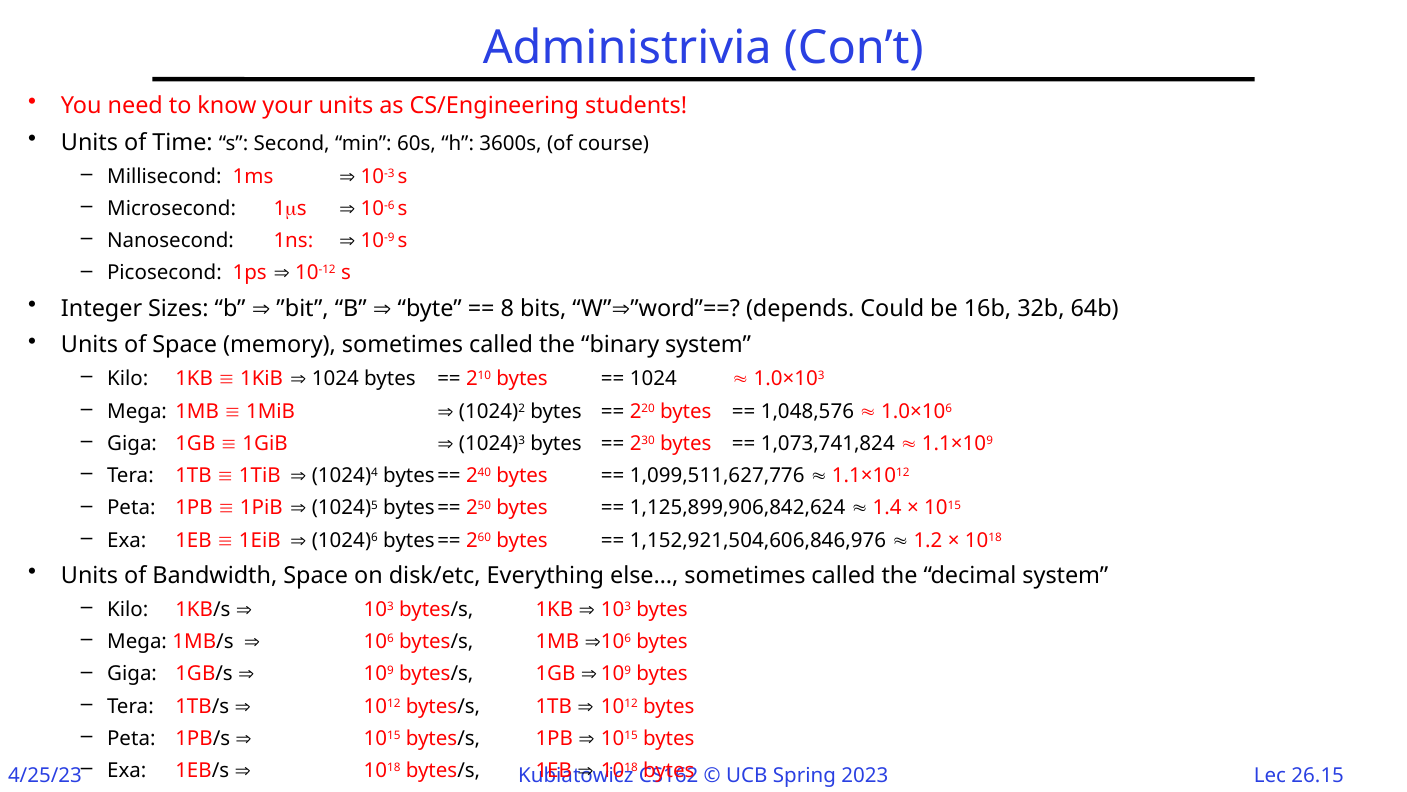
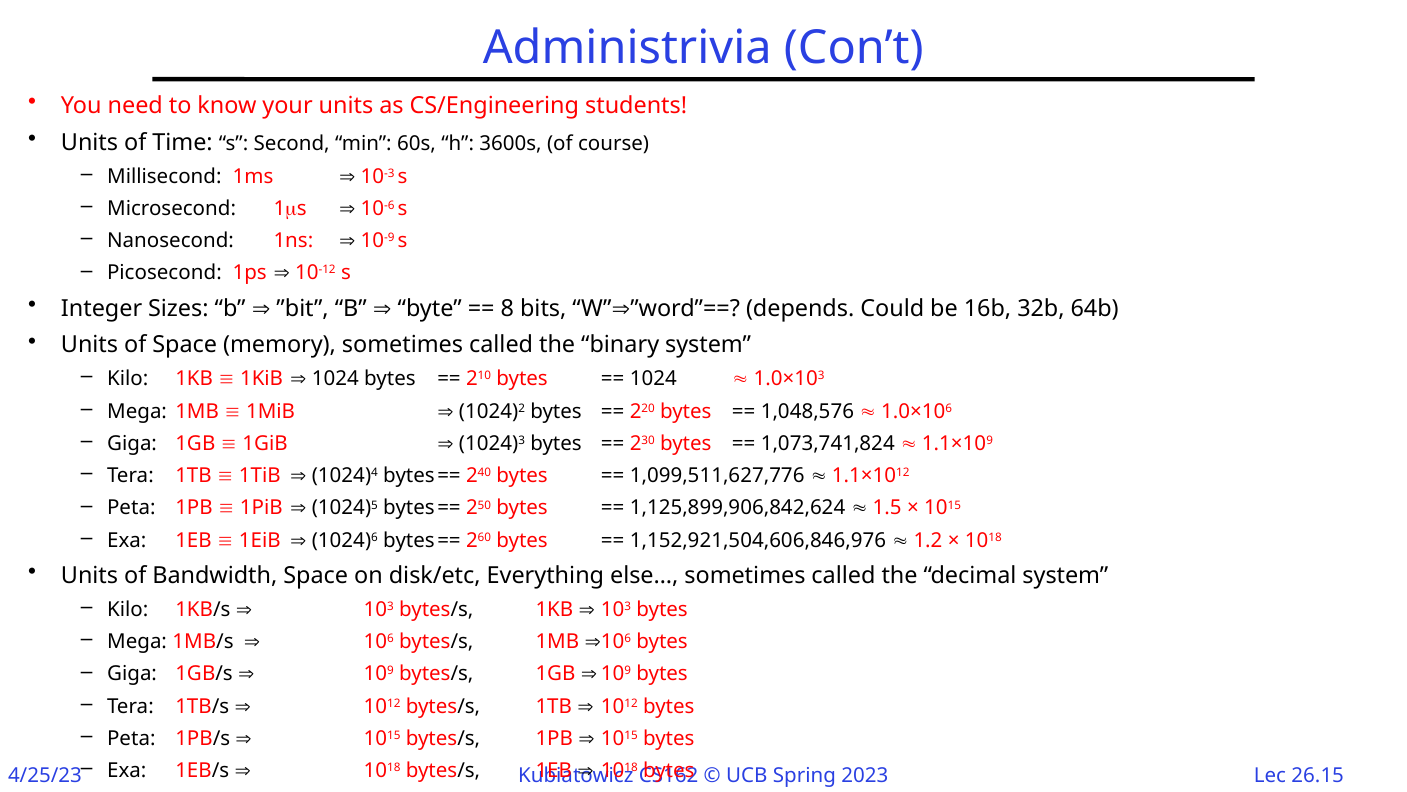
1.4: 1.4 -> 1.5 (887, 508)
